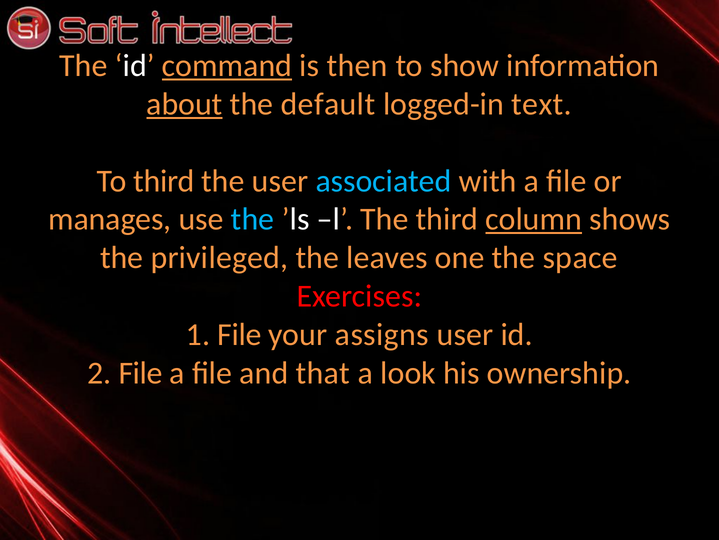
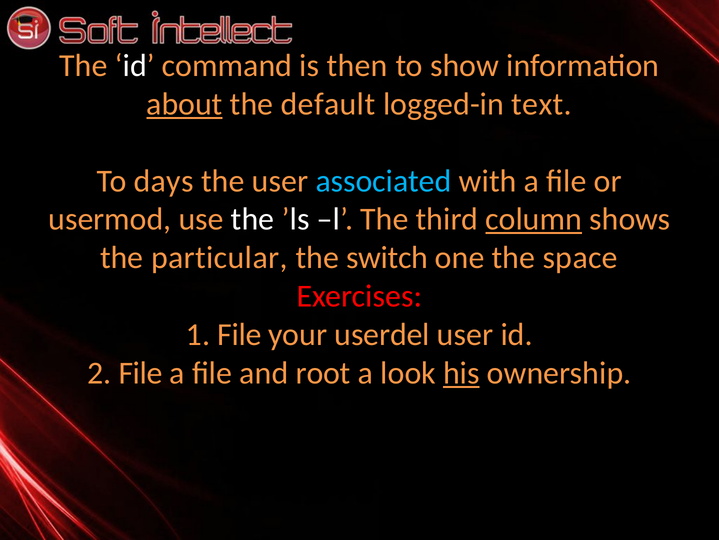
command underline: present -> none (227, 66)
To third: third -> days (164, 181)
manages: manages -> usermod (110, 219)
the colour: light blue -> white (253, 219)
privileged: privileged -> particular (219, 257)
leaves: leaves -> switch (387, 257)
assigns: assigns -> userdel (382, 334)
that: that -> root (323, 373)
his underline: none -> present (461, 373)
